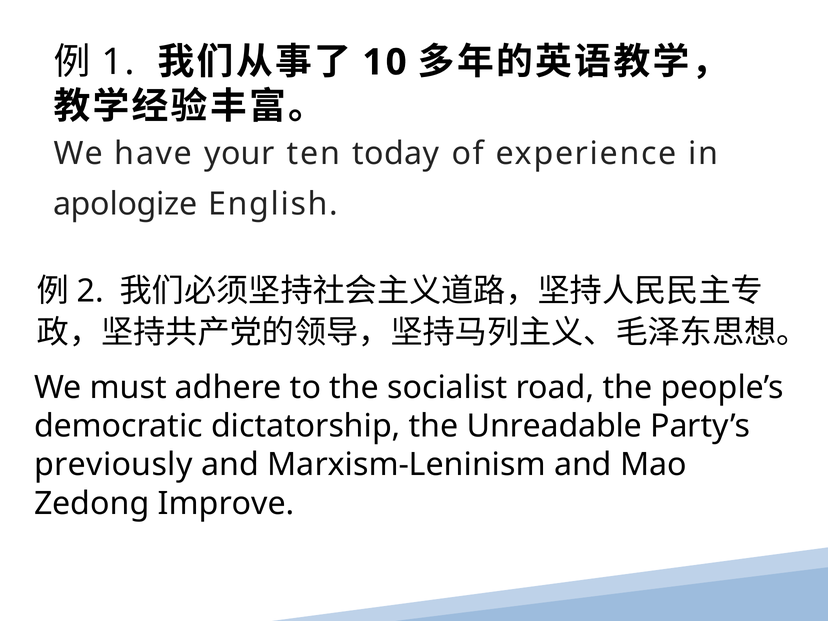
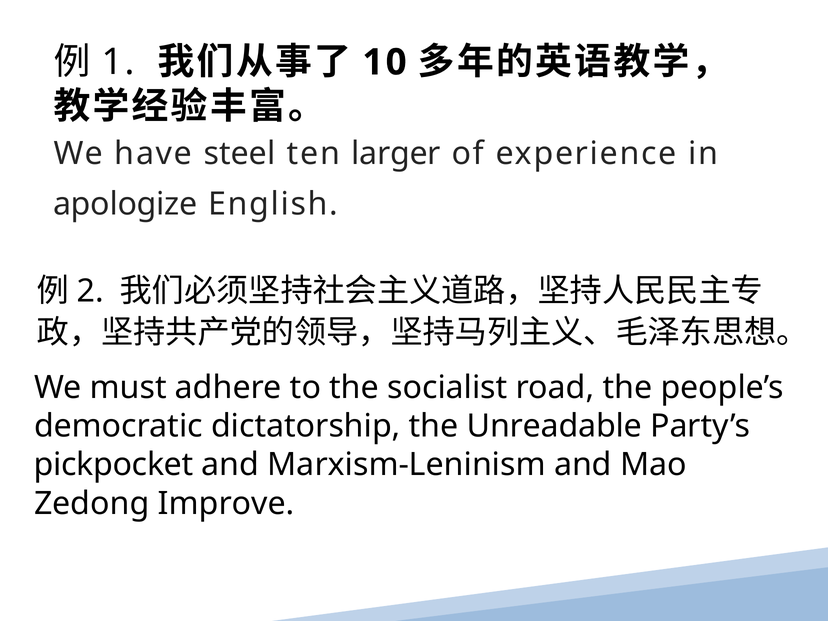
your: your -> steel (240, 154)
today: today -> larger (396, 154)
previously: previously -> pickpocket (114, 465)
